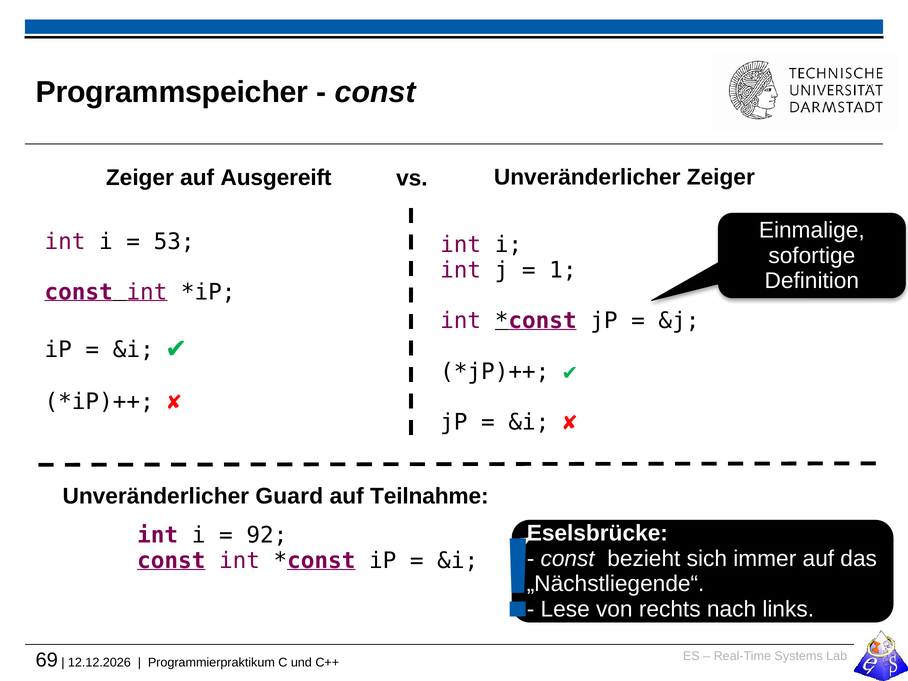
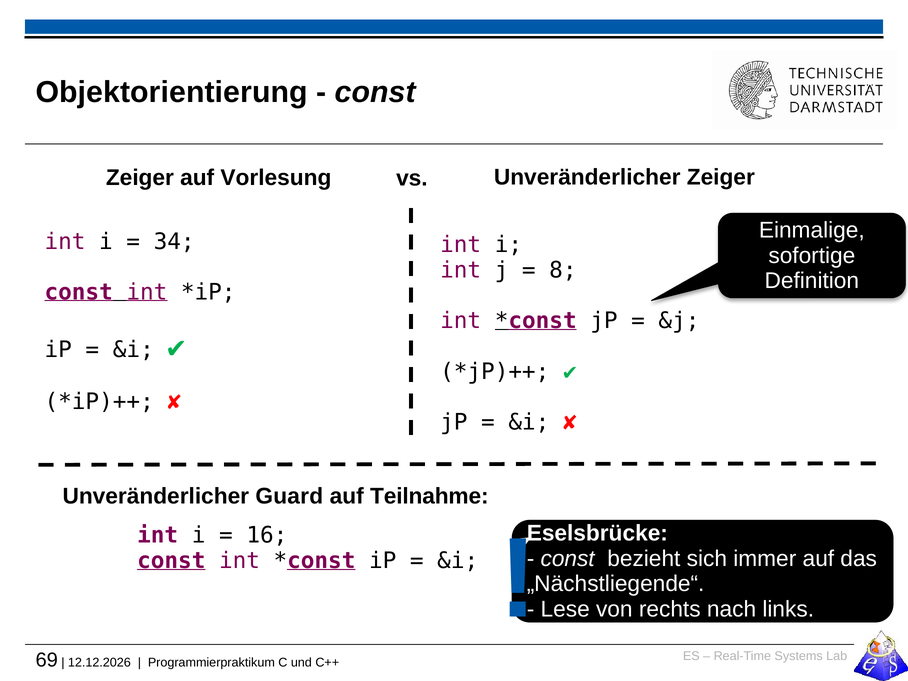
Programmspeicher: Programmspeicher -> Objektorientierung (172, 92)
Ausgereift: Ausgereift -> Vorlesung (276, 178)
53: 53 -> 34 (174, 242)
1: 1 -> 8 (563, 270)
92: 92 -> 16 (267, 535)
